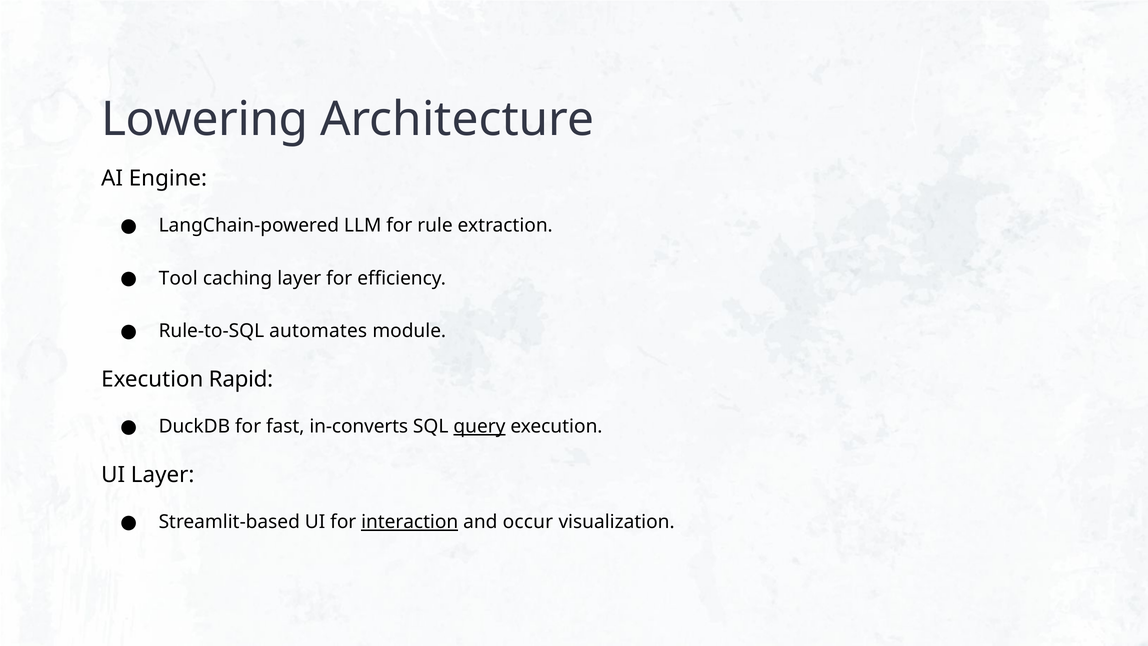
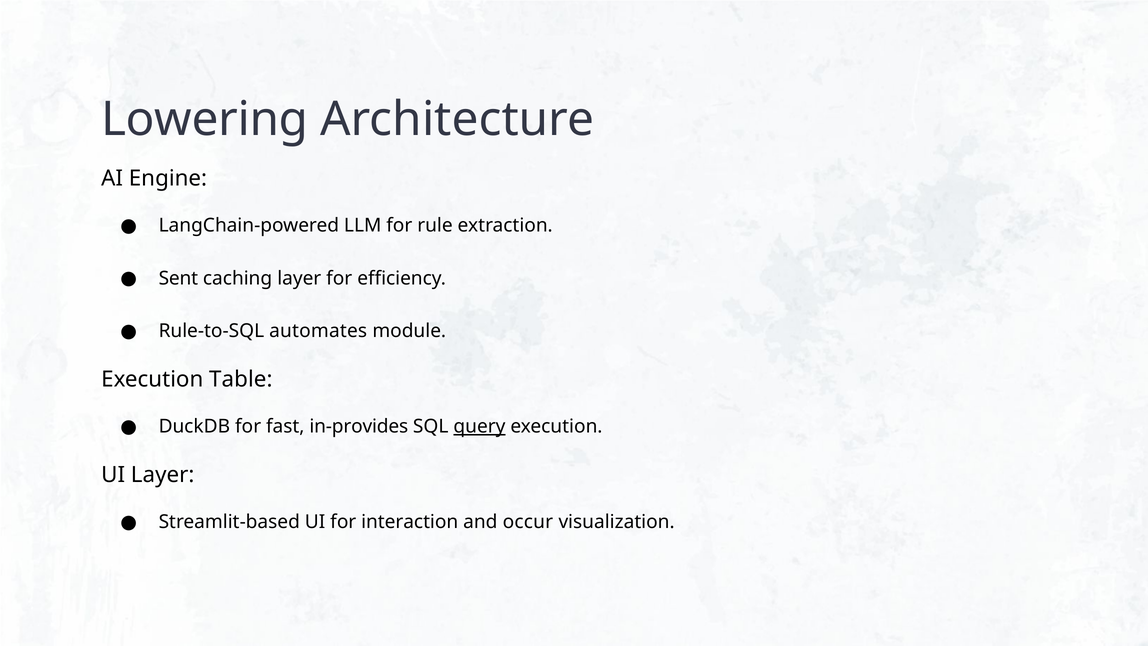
Tool: Tool -> Sent (178, 278)
Rapid: Rapid -> Table (241, 379)
in-converts: in-converts -> in-provides (359, 426)
interaction underline: present -> none (410, 522)
